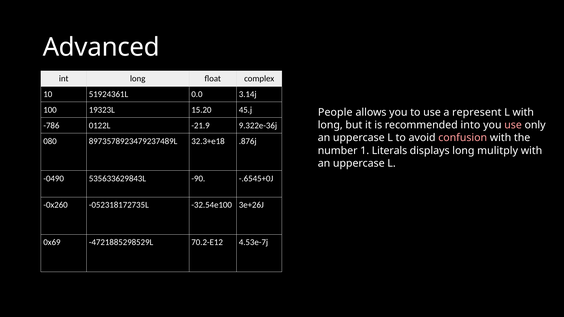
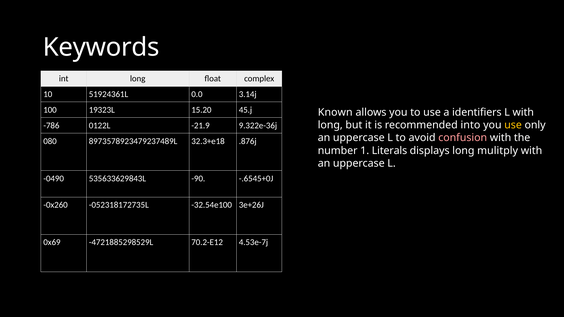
Advanced: Advanced -> Keywords (101, 47)
People: People -> Known (335, 113)
represent: represent -> identifiers (477, 113)
use colour: pink -> yellow (513, 125)
